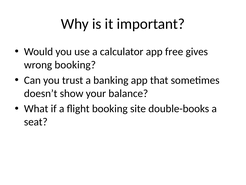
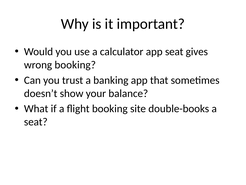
app free: free -> seat (174, 52)
